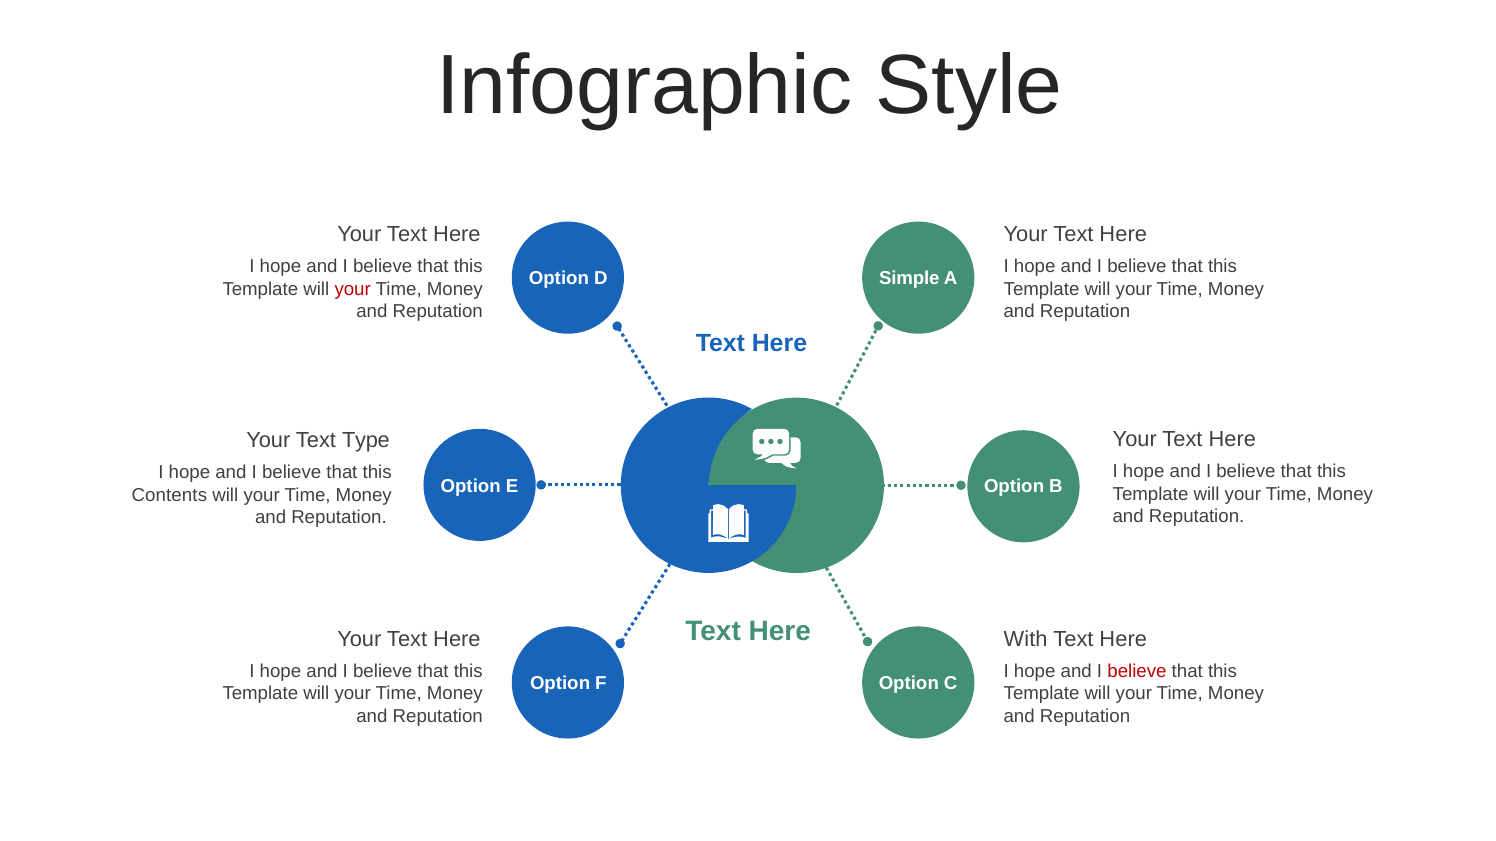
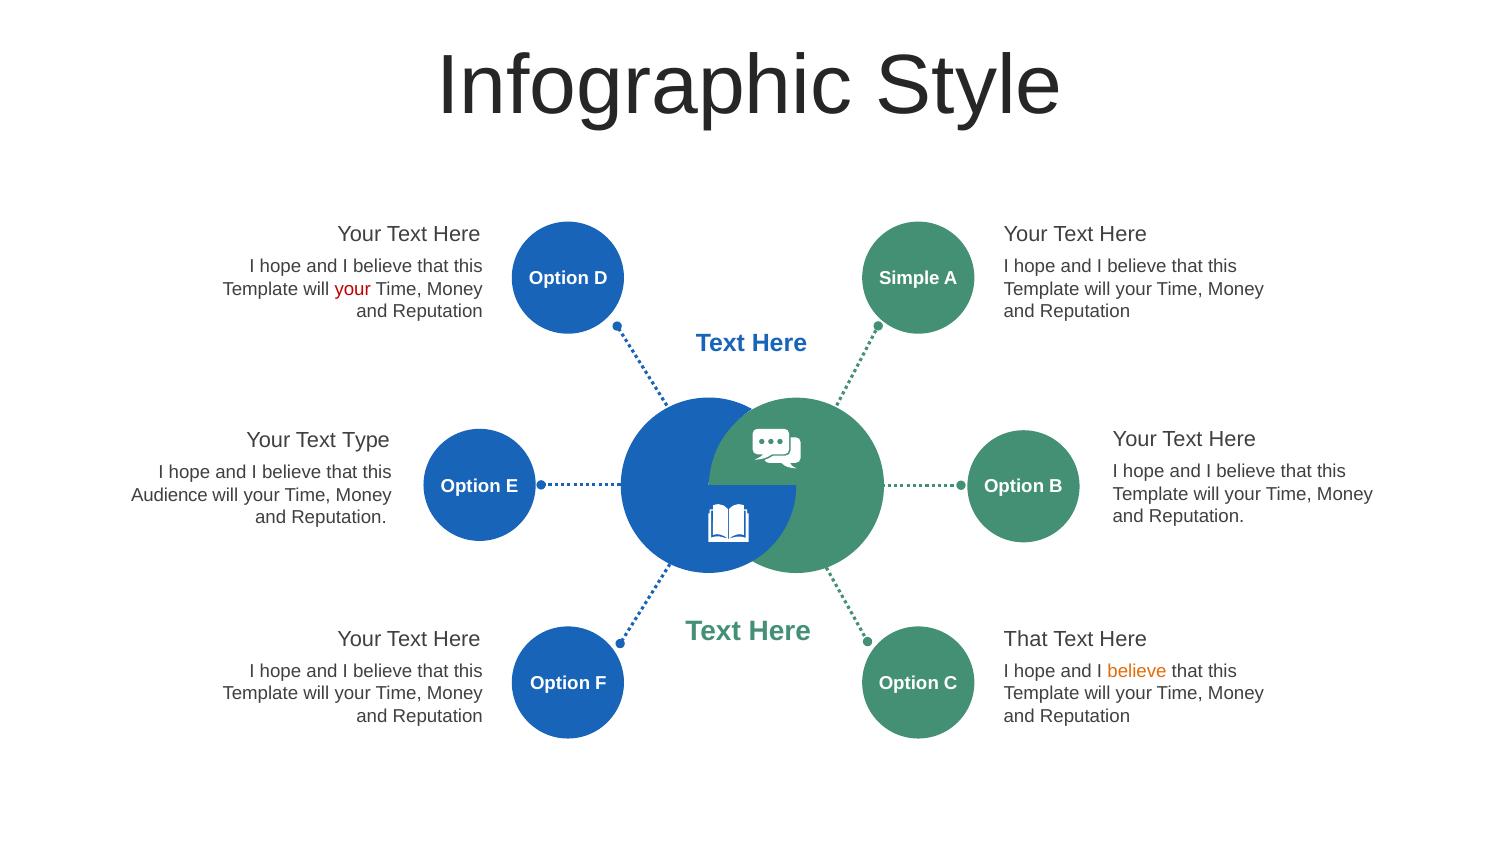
Contents: Contents -> Audience (169, 495)
With: With -> That (1026, 640)
believe colour: red -> orange (1137, 672)
